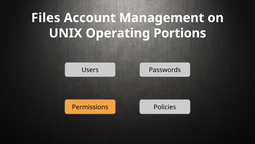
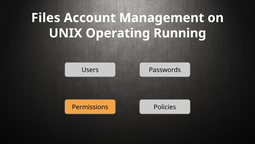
Portions: Portions -> Running (180, 33)
